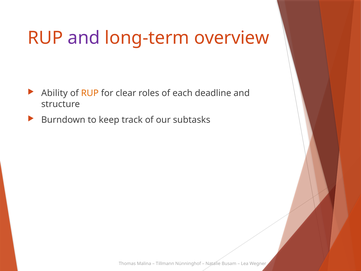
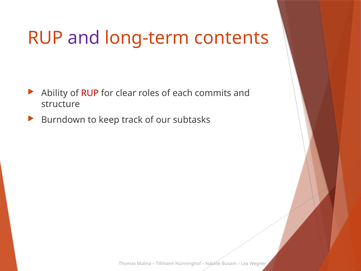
overview: overview -> contents (231, 38)
RUP colour: orange -> red (90, 93)
deadline: deadline -> commits (213, 93)
